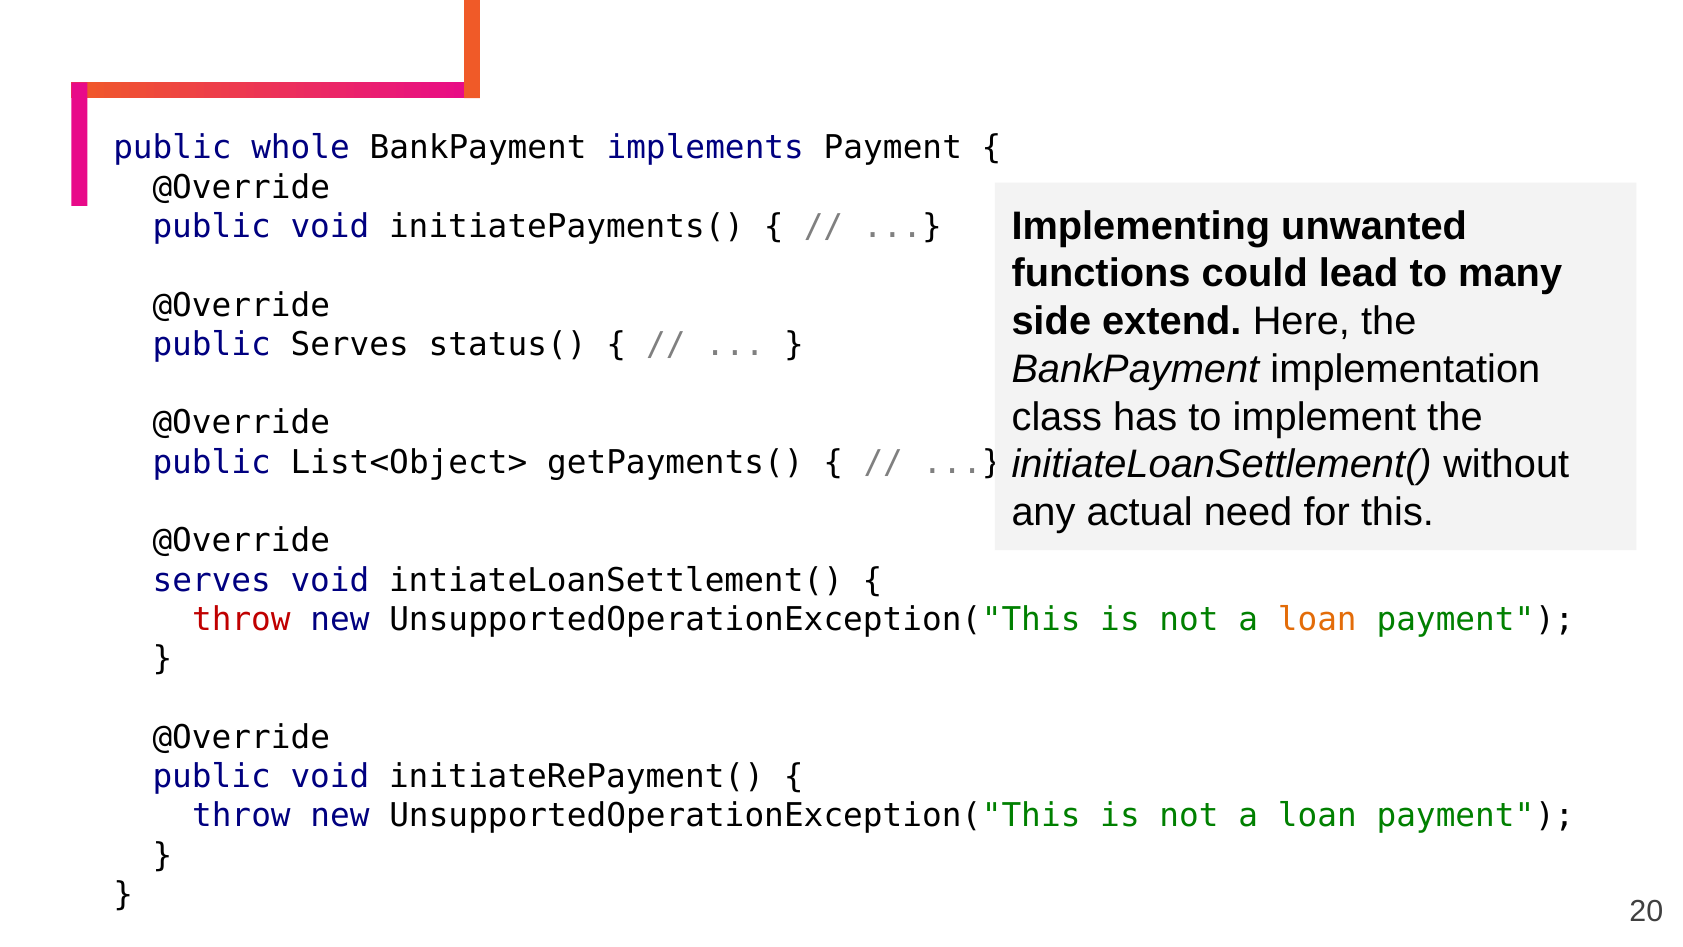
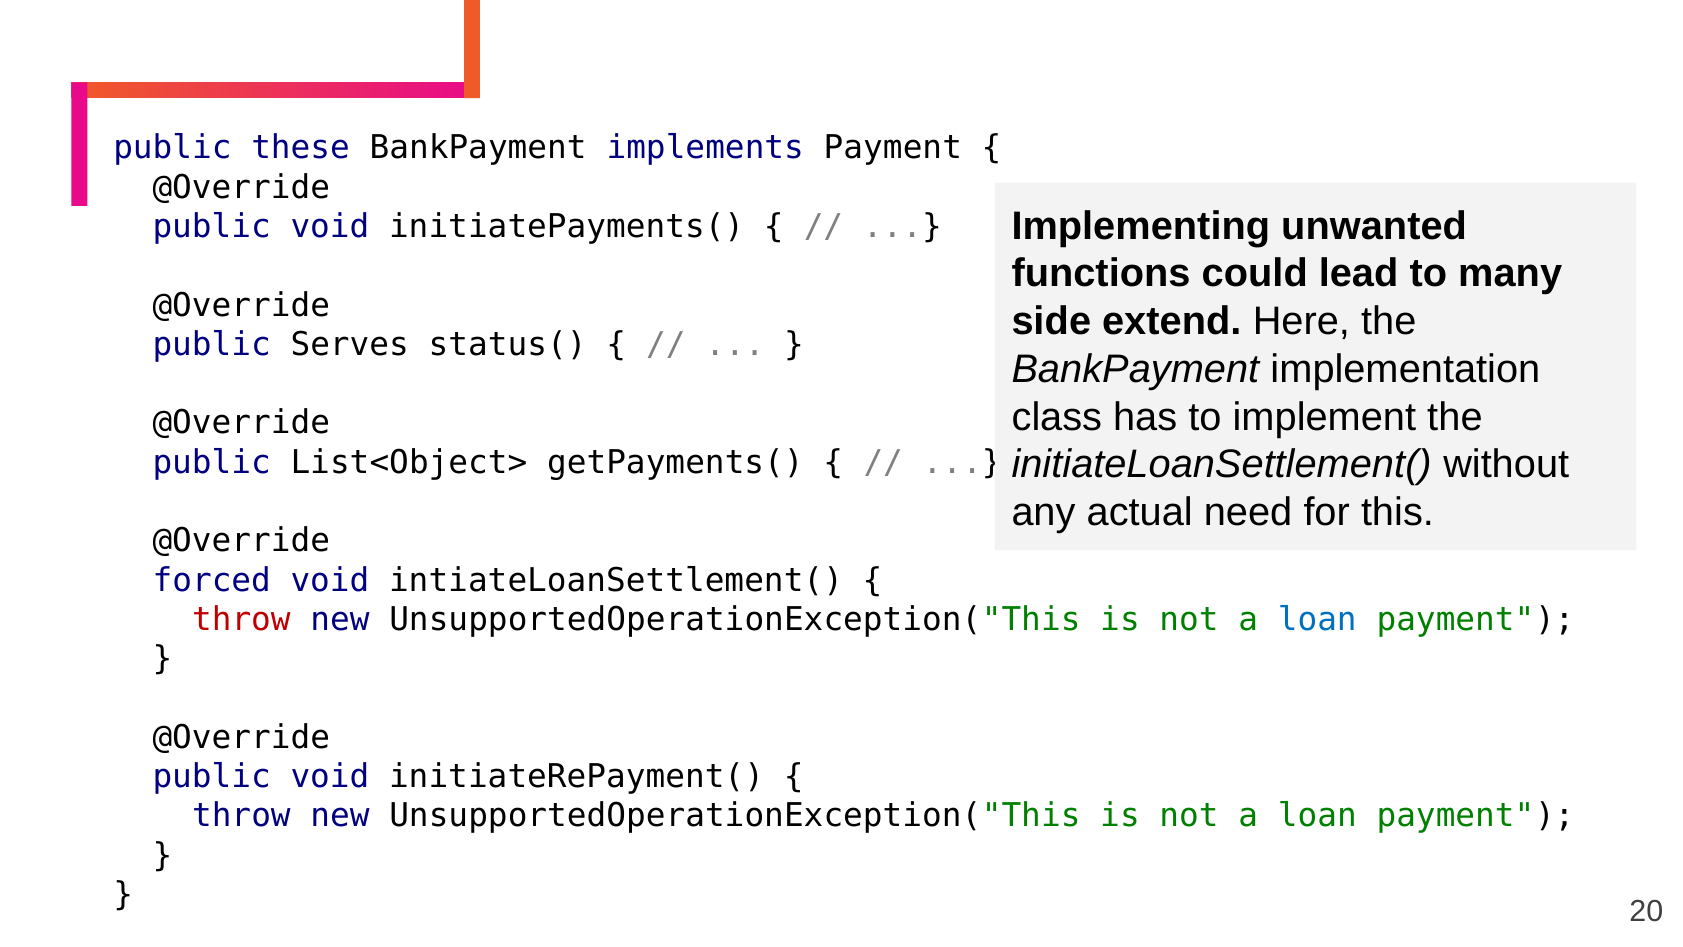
whole: whole -> these (301, 148)
serves: serves -> forced (212, 580)
loan colour: orange -> blue (1317, 619)
